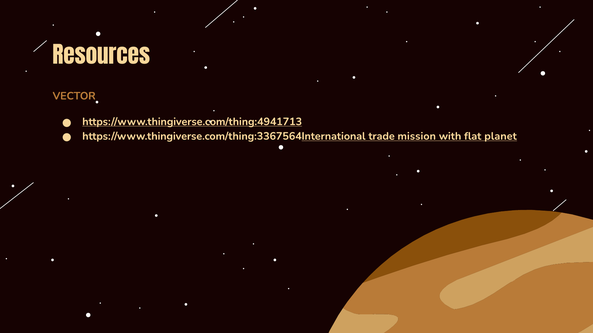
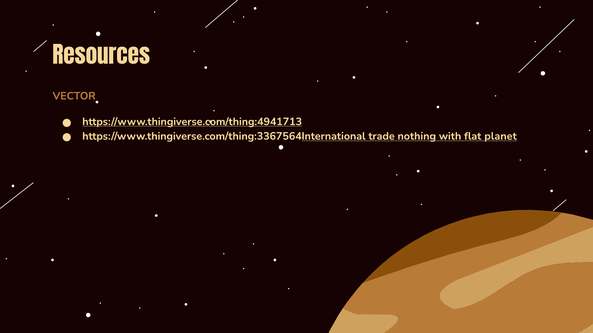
mission: mission -> nothing (417, 136)
